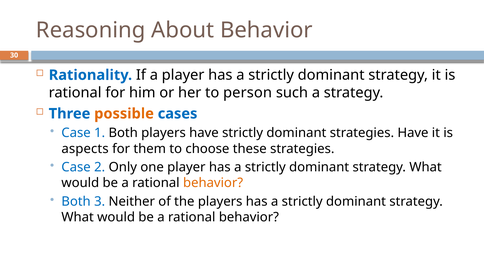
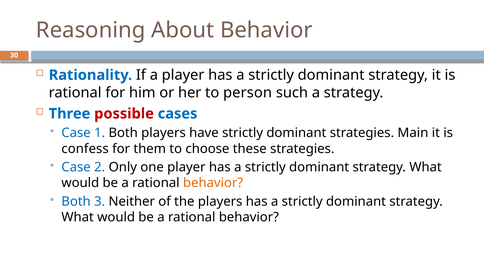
possible colour: orange -> red (124, 114)
strategies Have: Have -> Main (413, 133)
aspects: aspects -> confess (85, 149)
